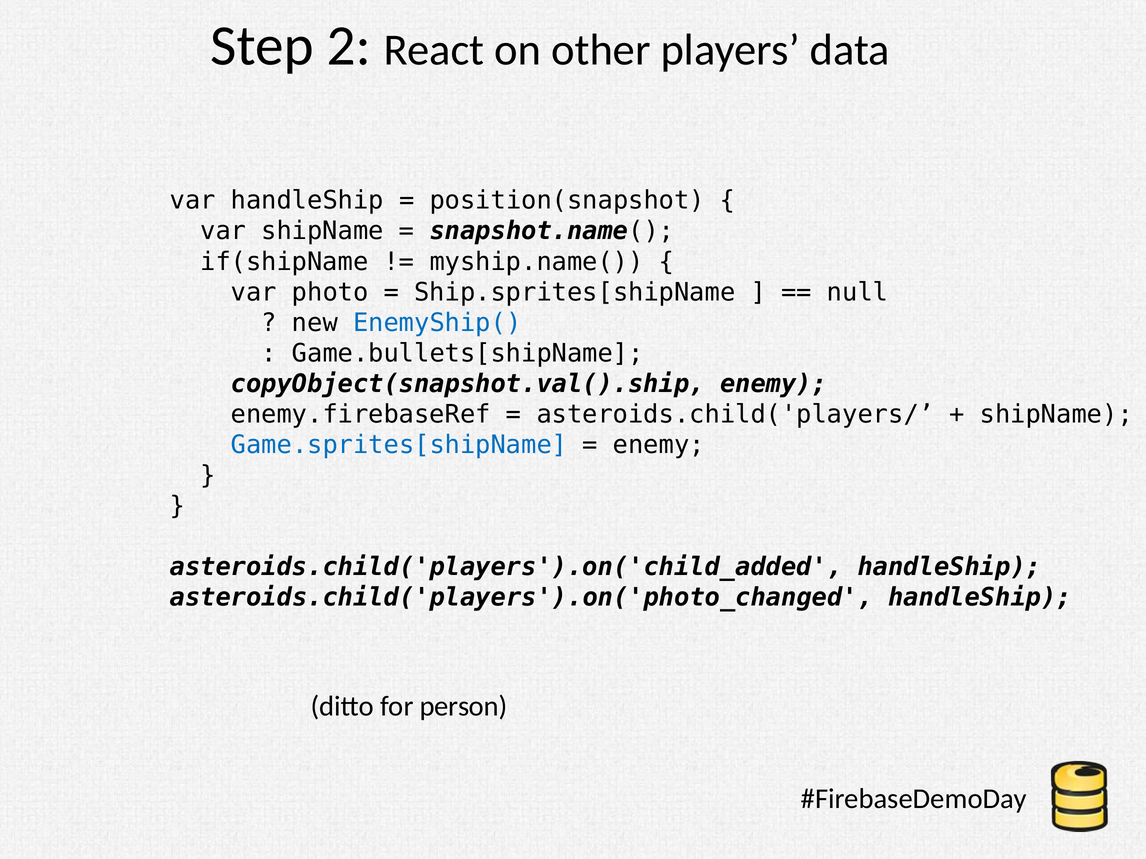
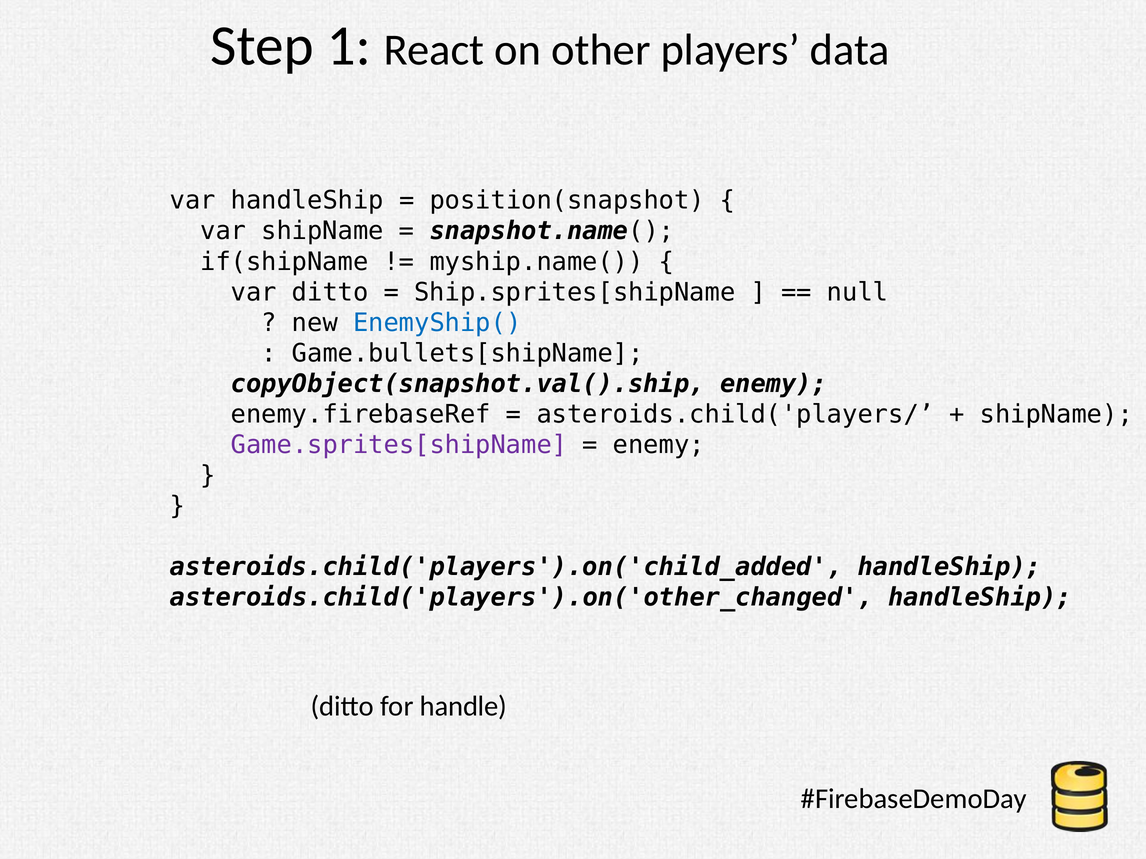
2: 2 -> 1 (349, 46)
var photo: photo -> ditto (330, 292)
Game.sprites[shipName colour: blue -> purple (399, 445)
asteroids.child('players').on('photo_changed: asteroids.child('players').on('photo_changed -> asteroids.child('players').on('other_changed (521, 598)
person: person -> handle (463, 707)
